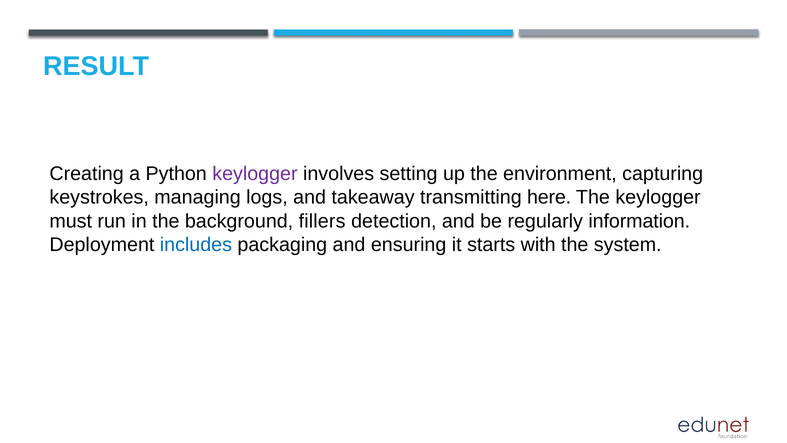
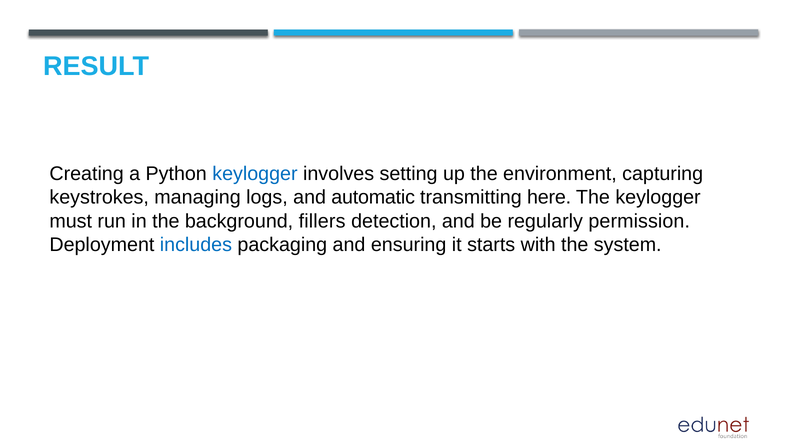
keylogger colour: purple -> blue (255, 174)
takeaway: takeaway -> automatic (373, 197)
information: information -> permission (639, 221)
